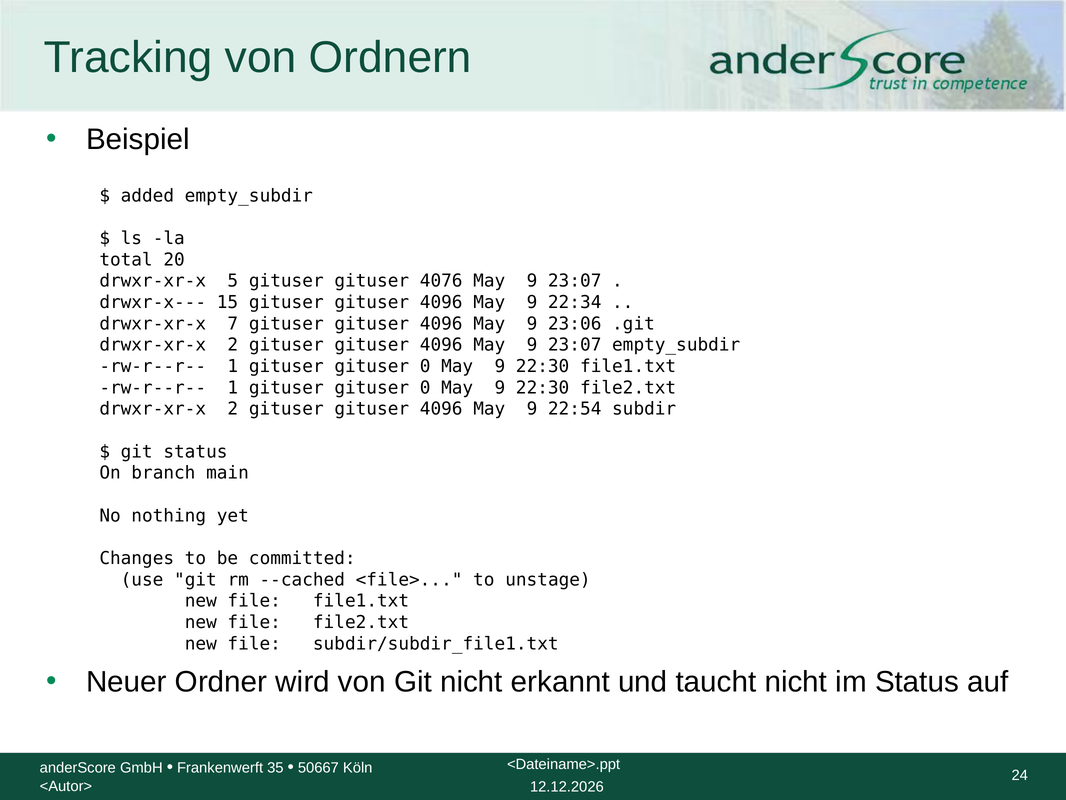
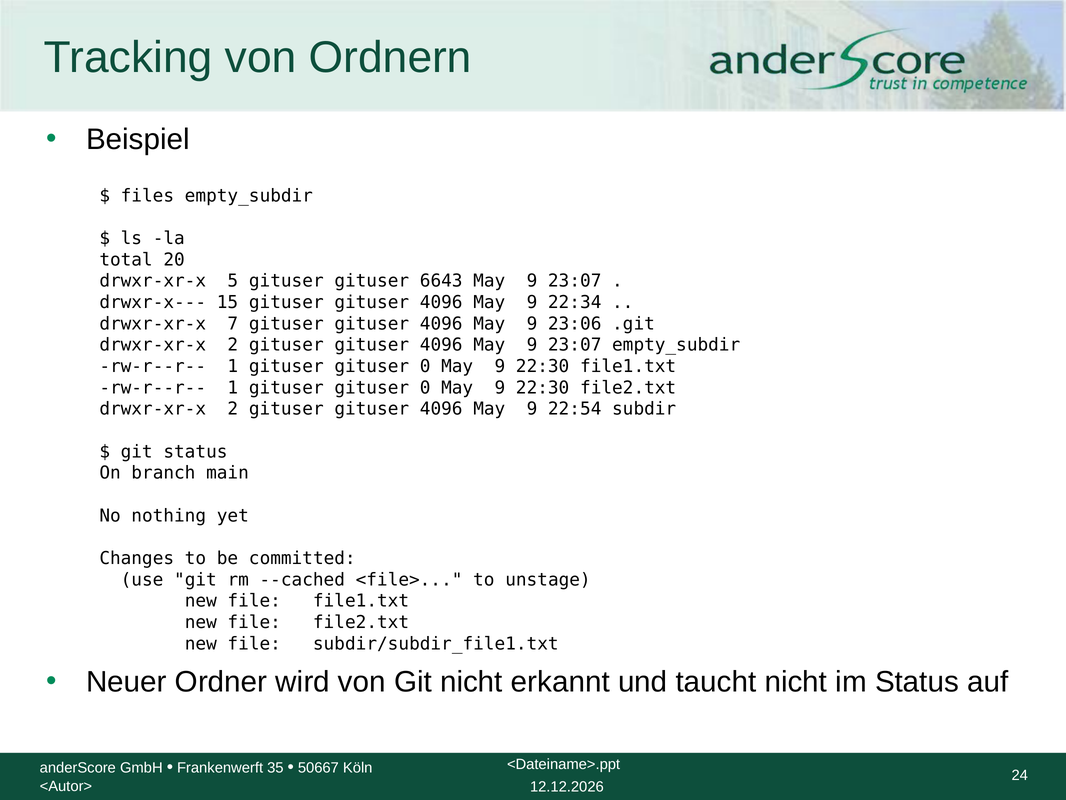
added: added -> files (147, 196)
4076: 4076 -> 6643 (441, 281)
